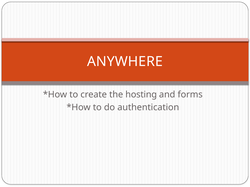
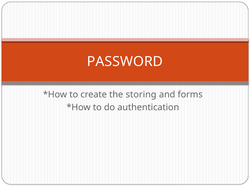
ANYWHERE: ANYWHERE -> PASSWORD (125, 62)
hosting: hosting -> storing (141, 95)
